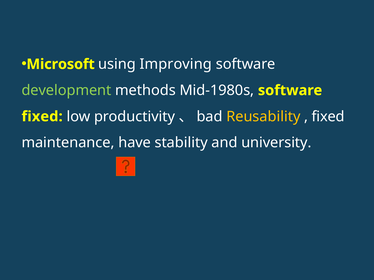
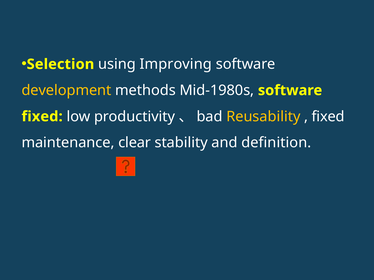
Microsoft: Microsoft -> Selection (60, 64)
development colour: light green -> yellow (66, 91)
have: have -> clear (135, 143)
university: university -> definition (276, 143)
